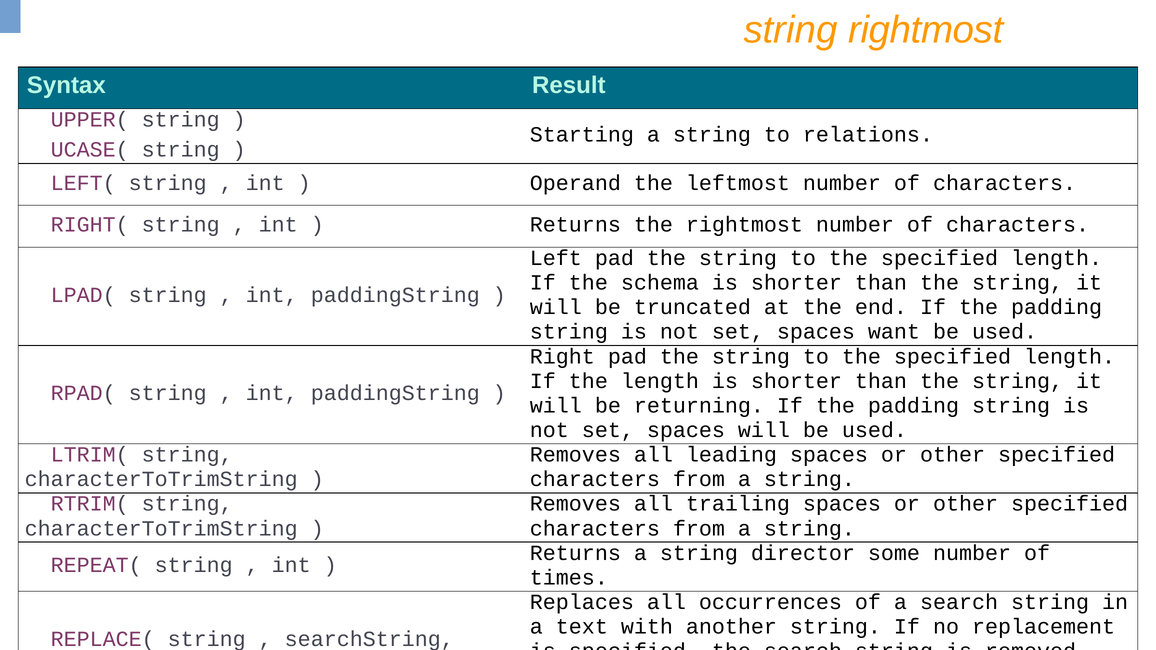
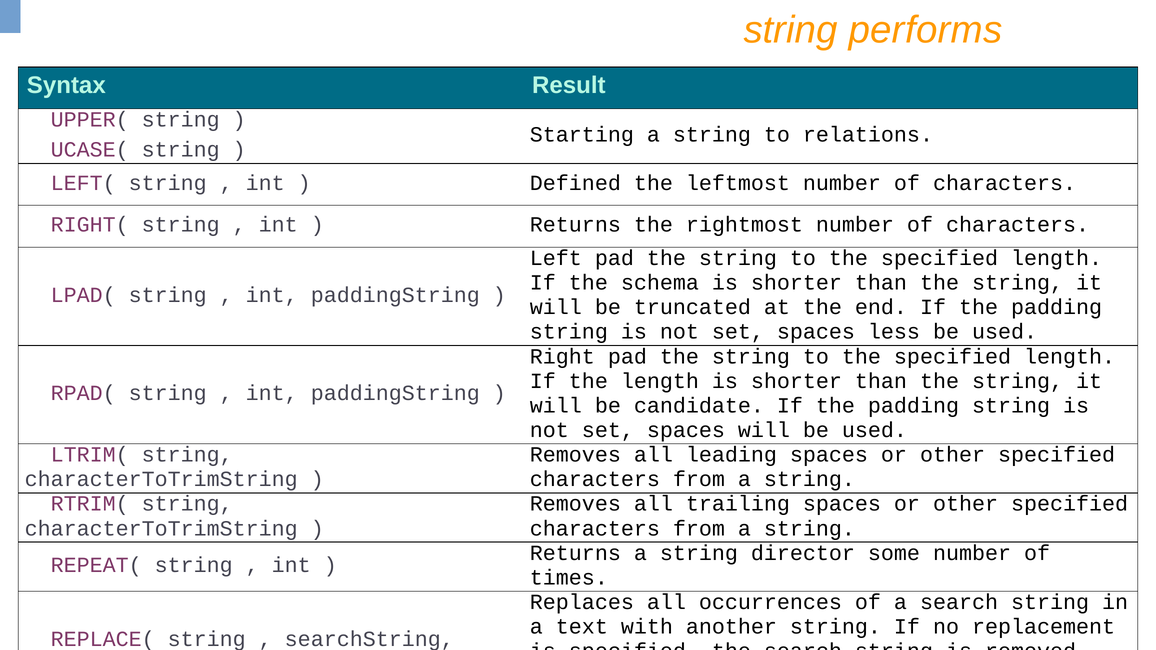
string rightmost: rightmost -> performs (926, 30)
Operand: Operand -> Defined (575, 183)
want: want -> less (894, 332)
returning: returning -> candidate (699, 406)
